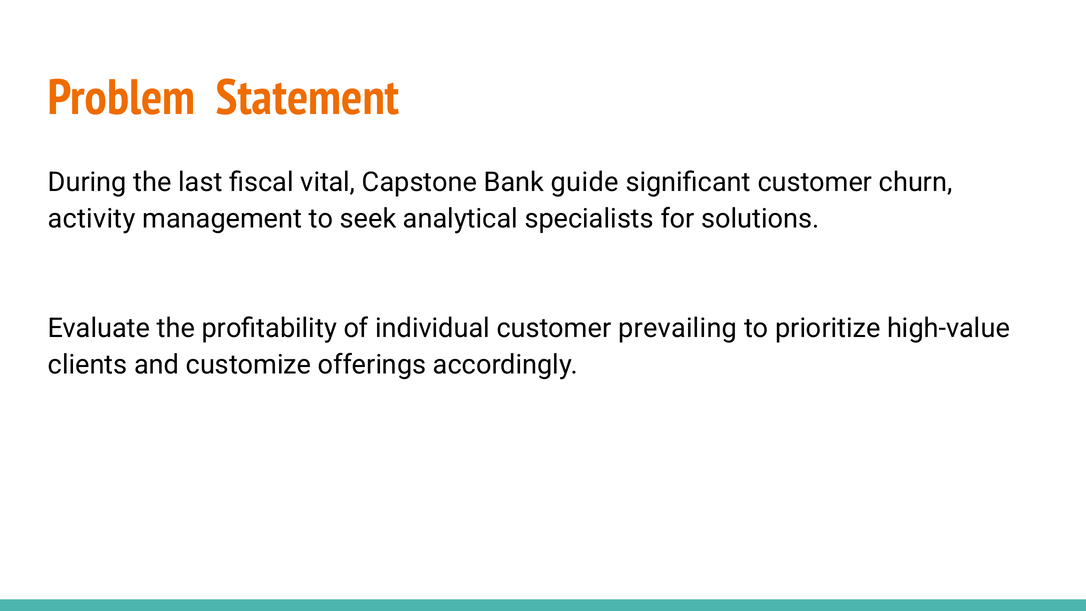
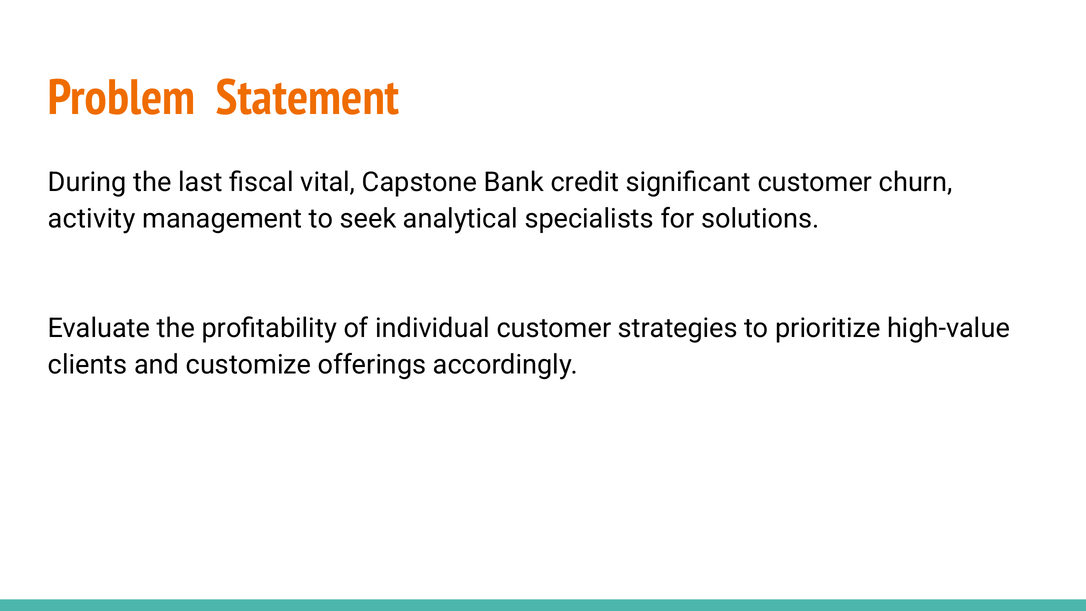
guide: guide -> credit (585, 182)
prevailing: prevailing -> strategies (678, 328)
